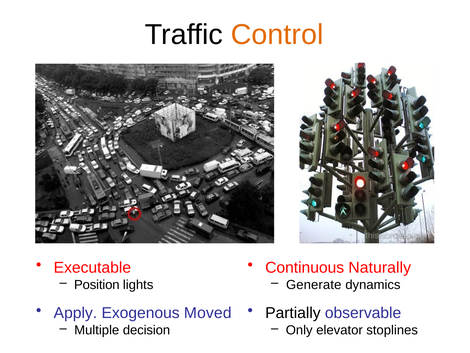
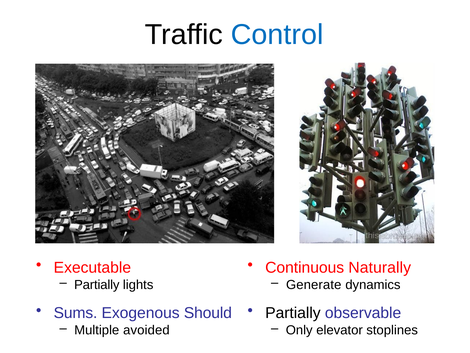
Control colour: orange -> blue (277, 35)
Position: Position -> Partially (97, 284)
Apply: Apply -> Sums (75, 313)
Moved: Moved -> Should (208, 313)
decision: decision -> avoided (146, 330)
